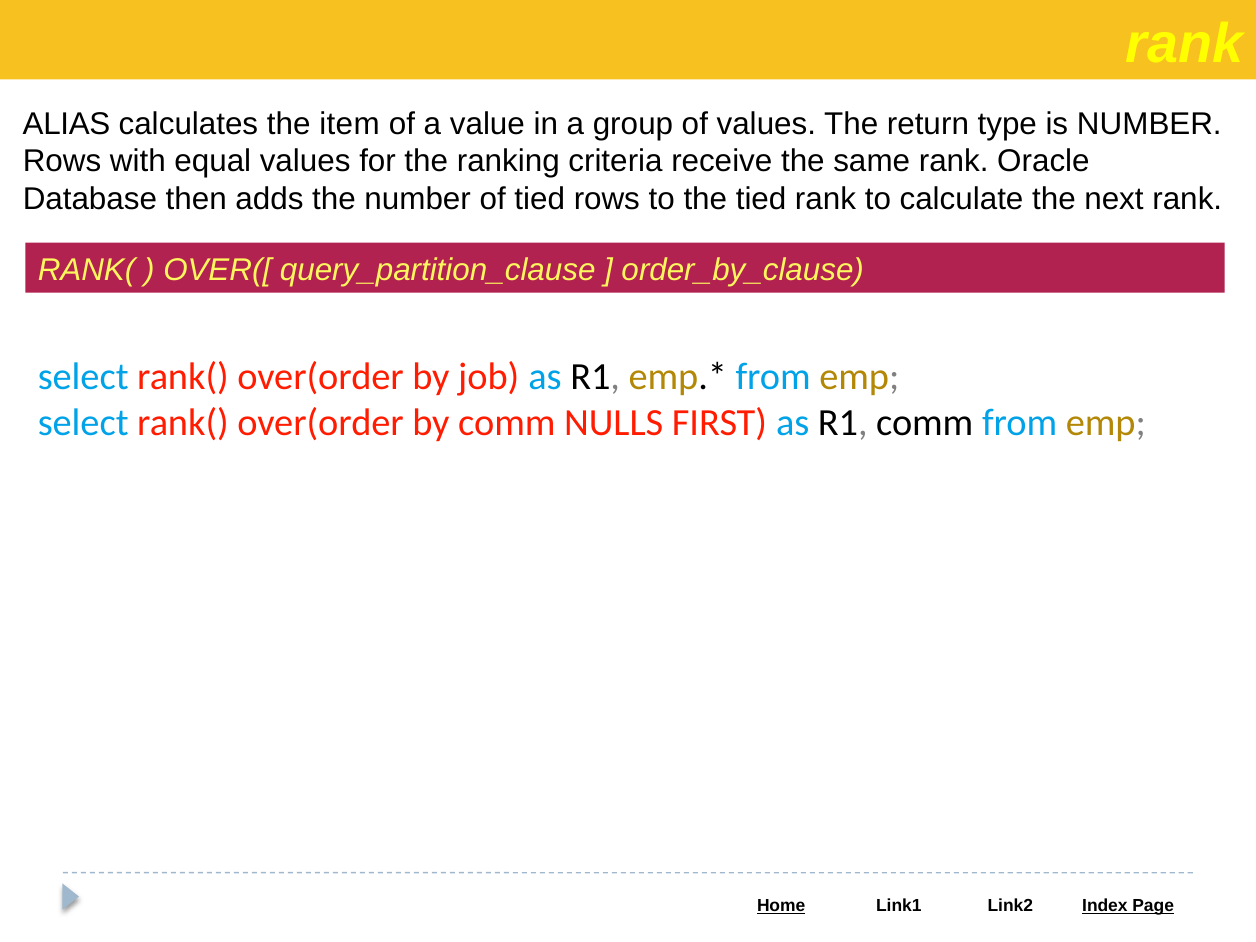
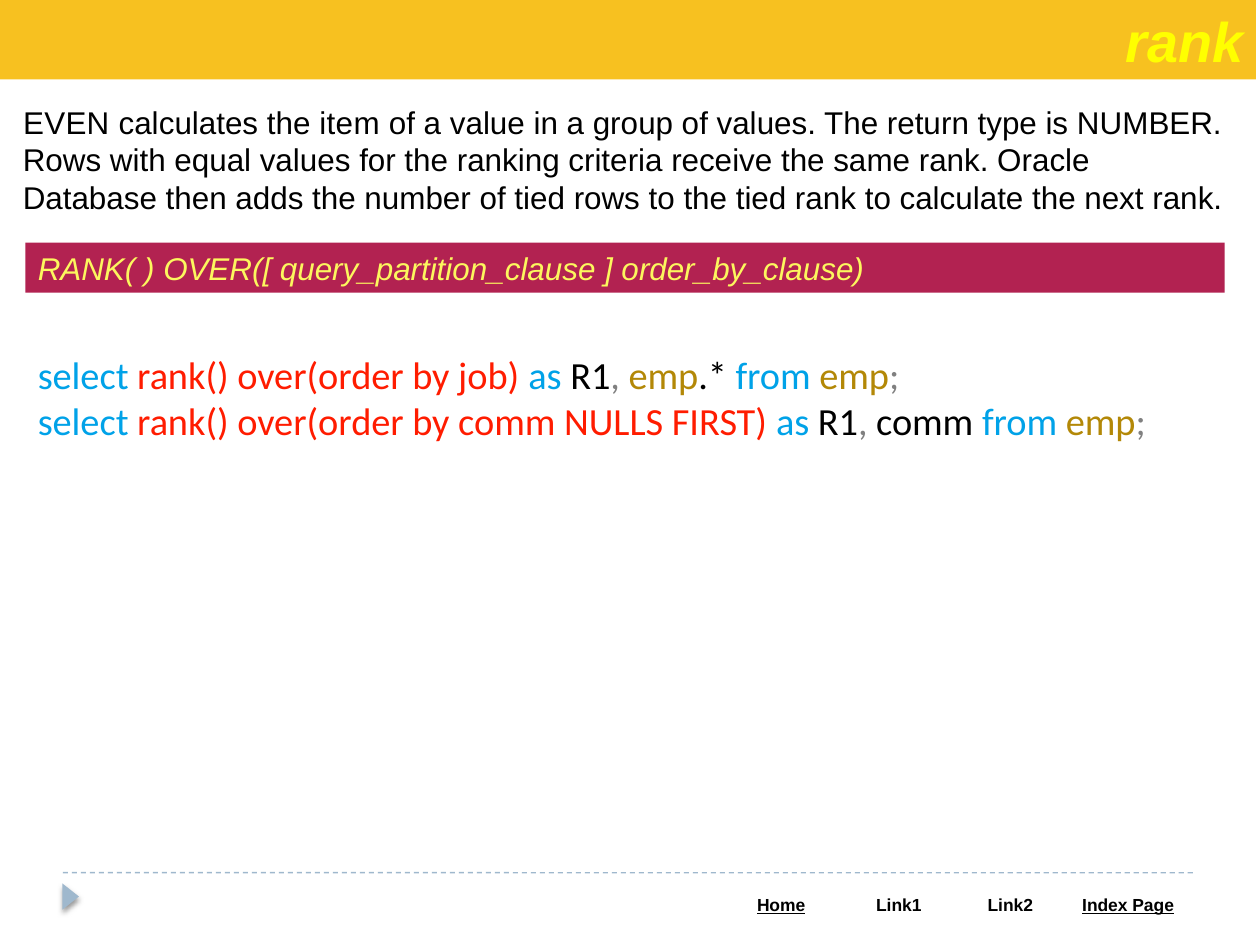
ALIAS: ALIAS -> EVEN (66, 124)
